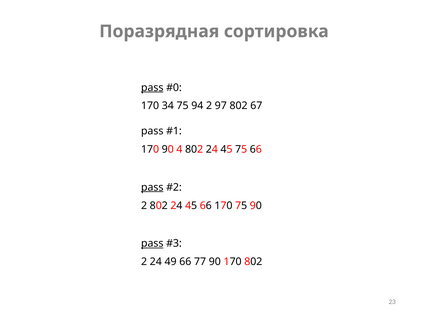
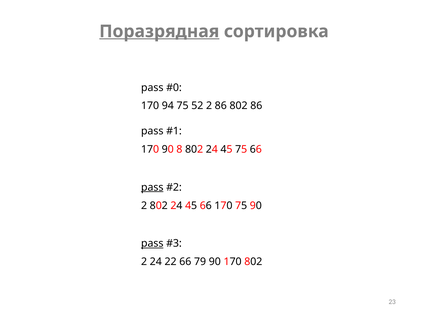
Поразрядная underline: none -> present (159, 31)
pass underline: present -> none (152, 88)
34: 34 -> 94 (168, 106)
94: 94 -> 52 (197, 106)
2 97: 97 -> 86 (221, 106)
802 67: 67 -> 86 (256, 106)
4: 4 -> 8 (179, 149)
49: 49 -> 22 (171, 261)
77: 77 -> 79 (200, 261)
